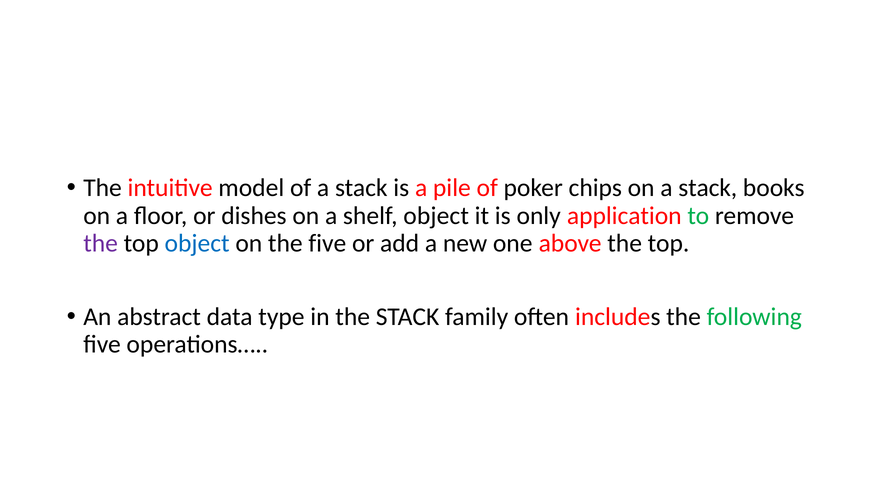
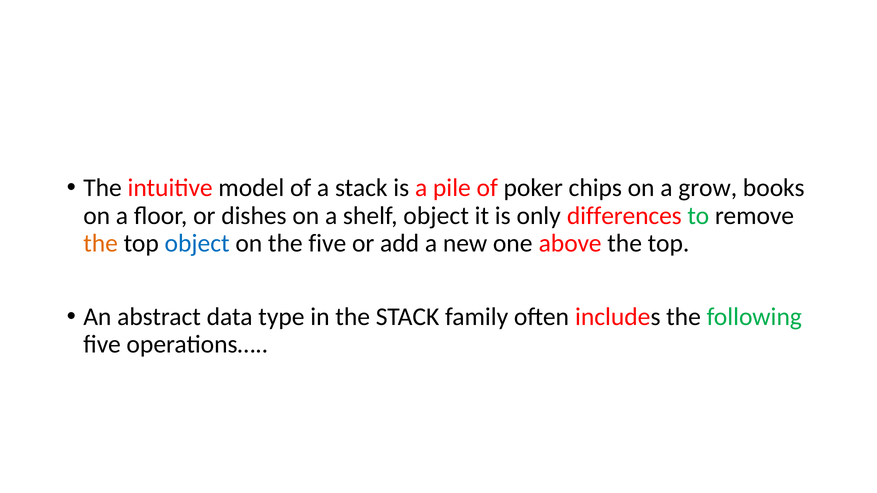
on a stack: stack -> grow (708, 188)
application: application -> differences (624, 216)
the colour: purple -> orange (101, 243)
